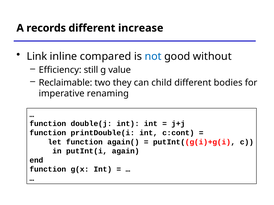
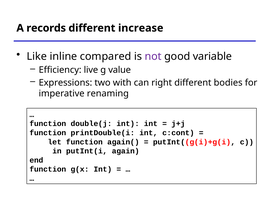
Link: Link -> Like (37, 56)
not colour: blue -> purple (153, 56)
without: without -> variable (212, 56)
still: still -> live (91, 70)
Reclaimable: Reclaimable -> Expressions (65, 83)
they: they -> with (122, 83)
child: child -> right (162, 83)
